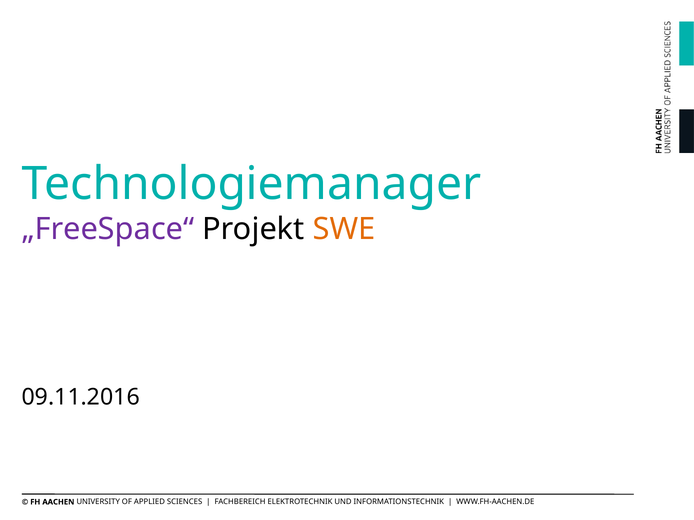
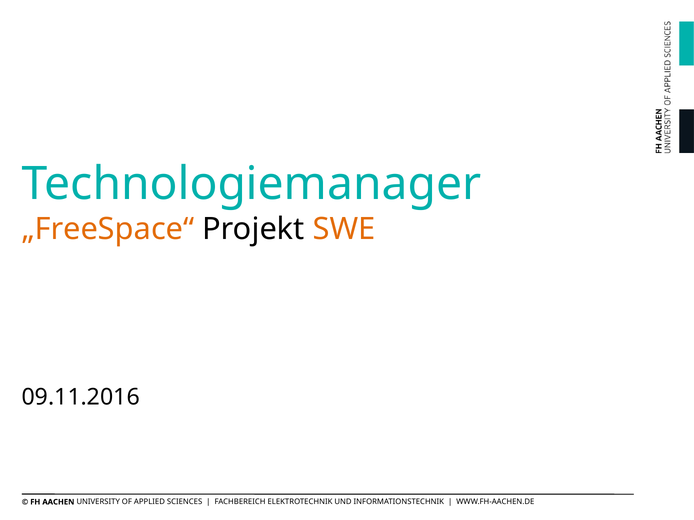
„FreeSpace“ colour: purple -> orange (108, 229)
